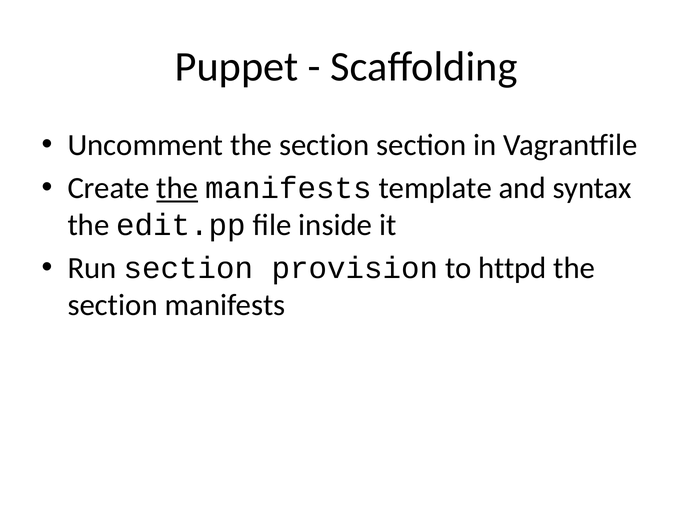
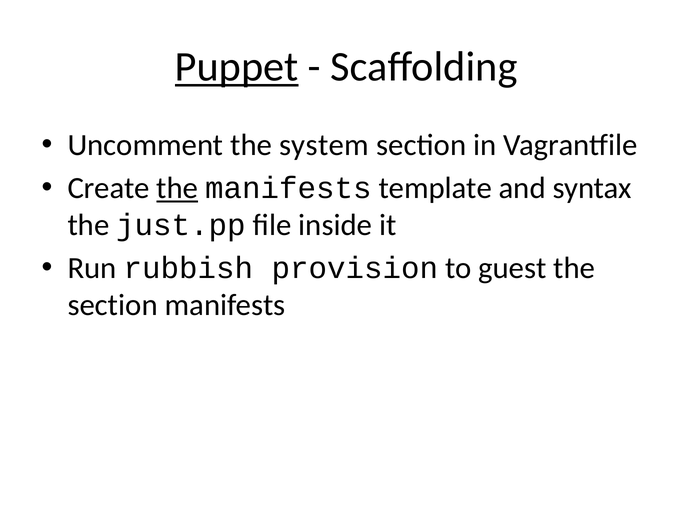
Puppet underline: none -> present (237, 67)
Uncomment the section: section -> system (324, 145)
edit.pp: edit.pp -> just.pp (181, 225)
Run section: section -> rubbish (188, 269)
httpd: httpd -> guest (512, 269)
